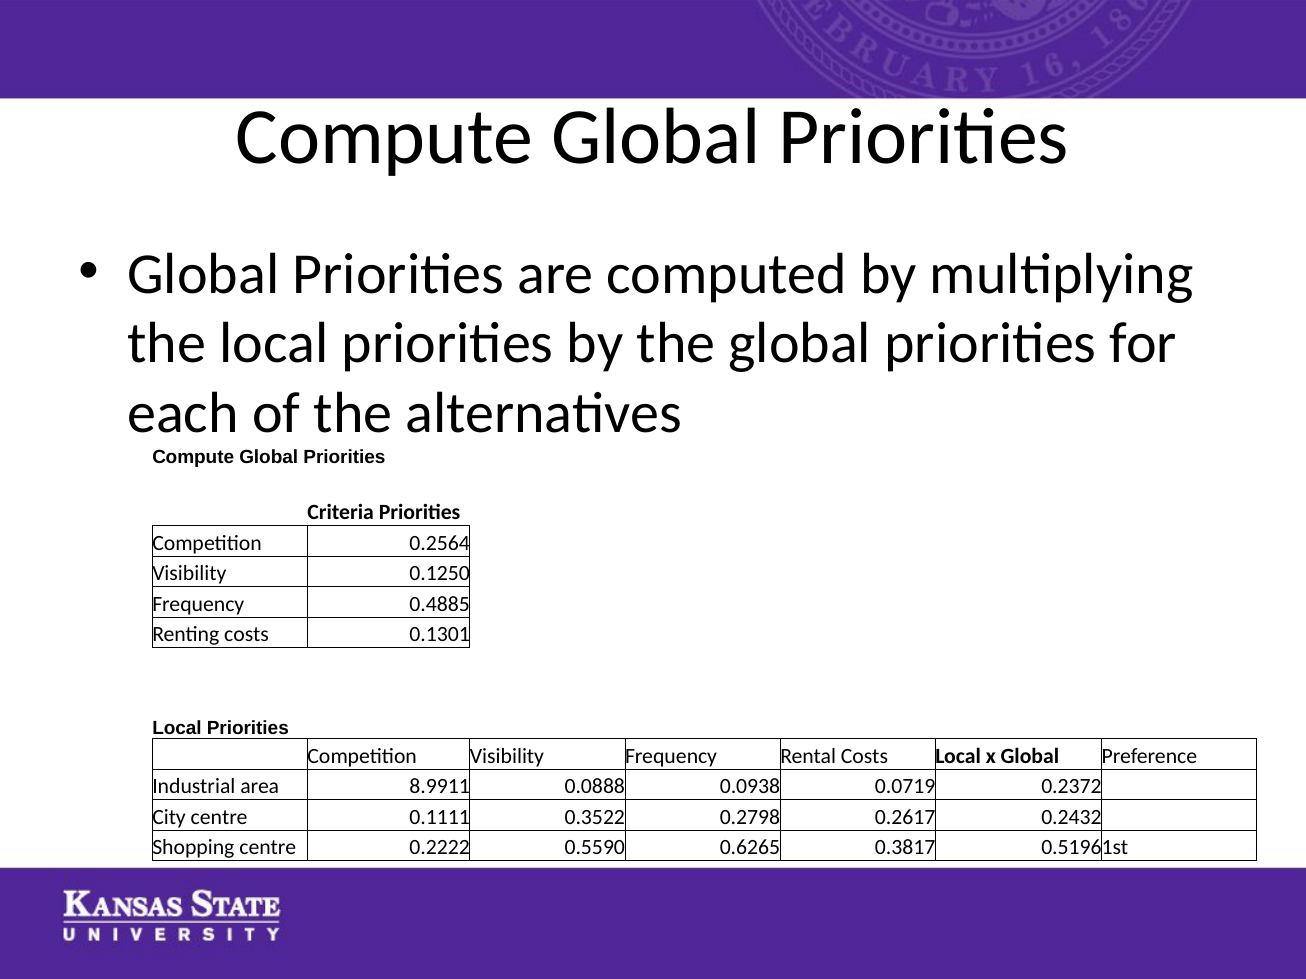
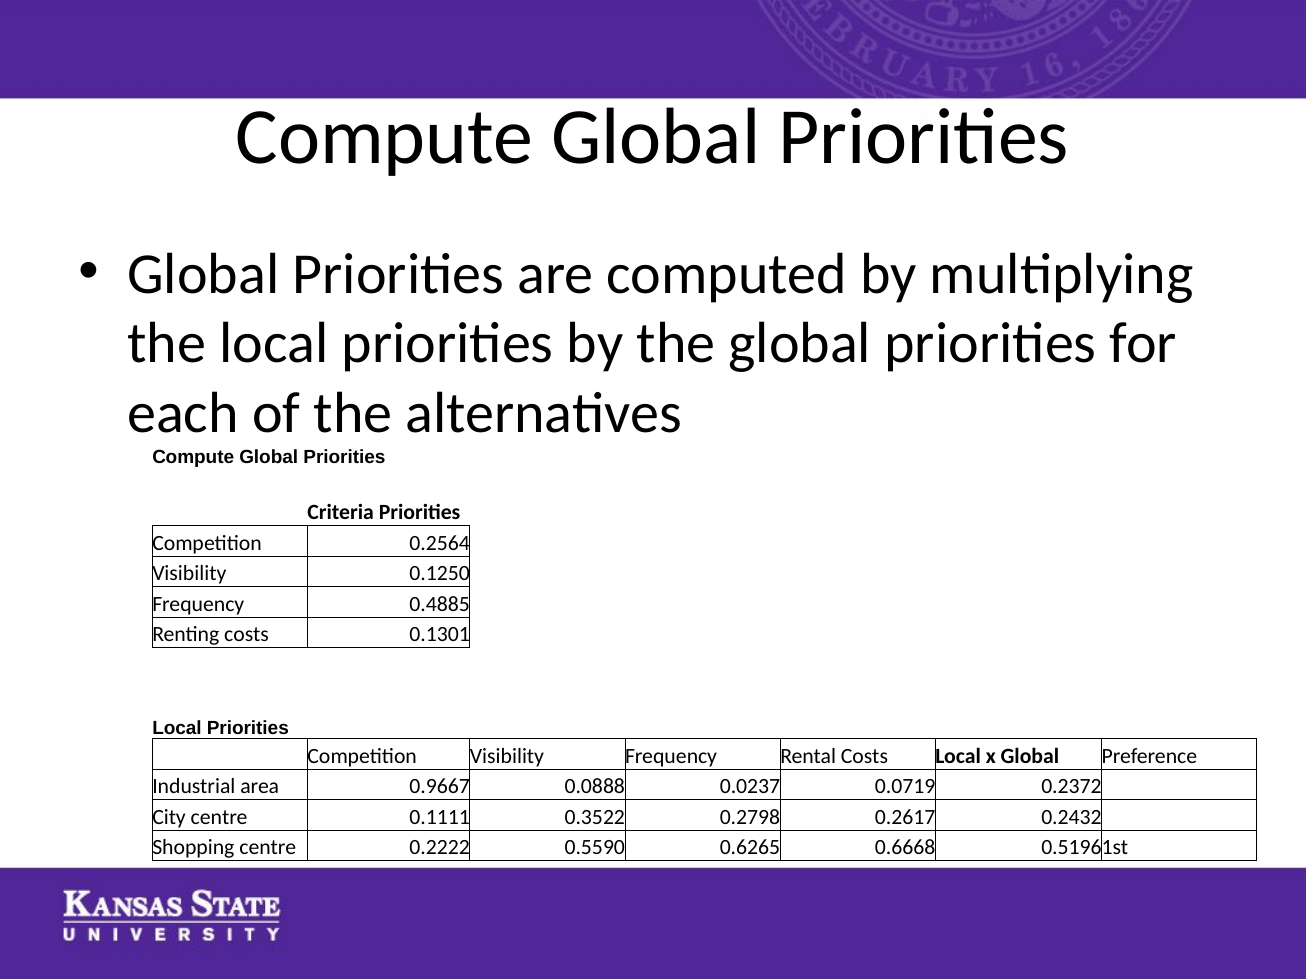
8.9911: 8.9911 -> 0.9667 (440, 787)
0.0938: 0.0938 -> 0.0237 (750, 787)
0.3817: 0.3817 -> 0.6668 (905, 848)
